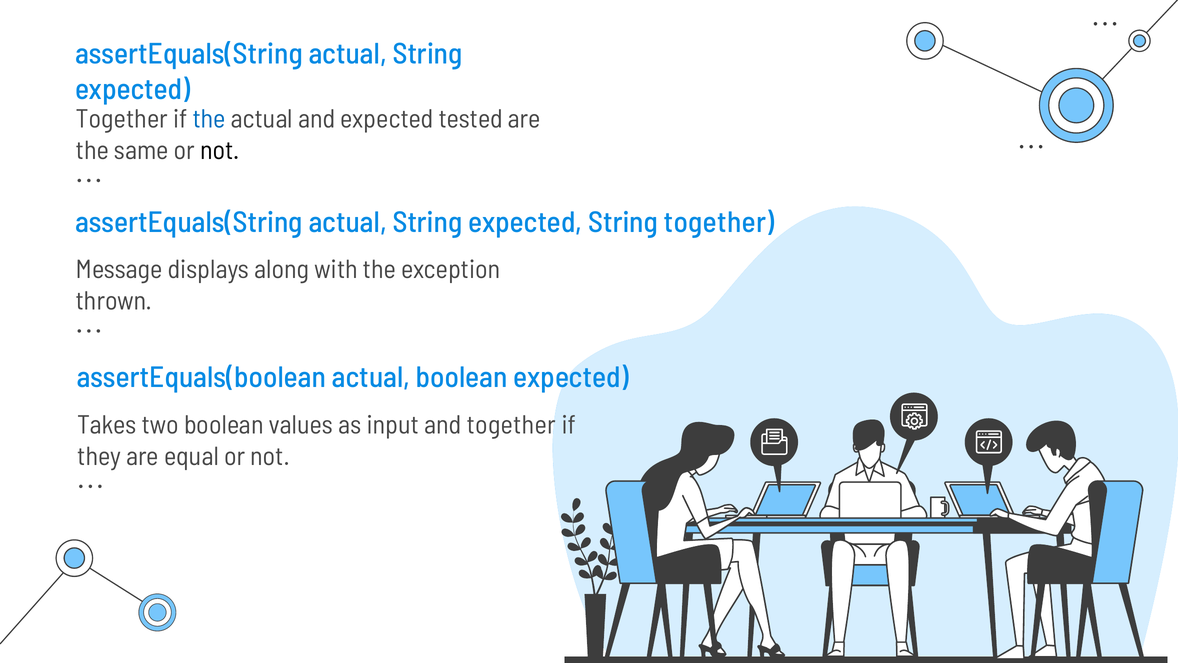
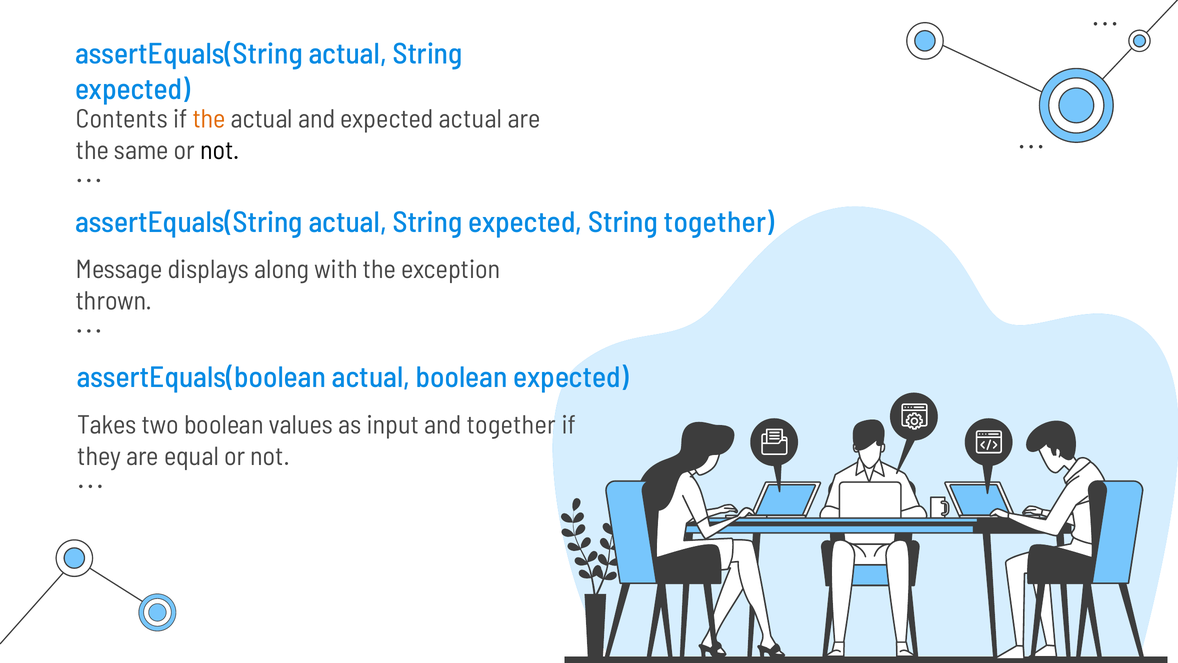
Together: Together -> Contents (122, 119)
the colour: blue -> orange (209, 119)
expected tested: tested -> actual (471, 119)
